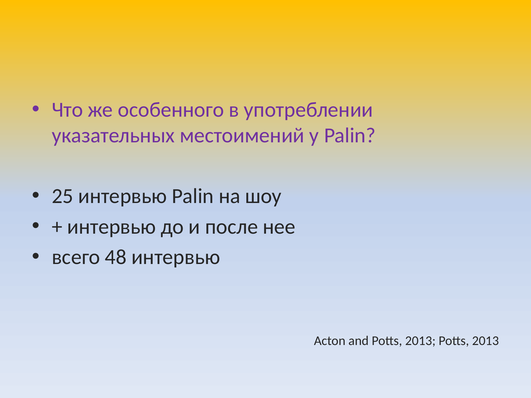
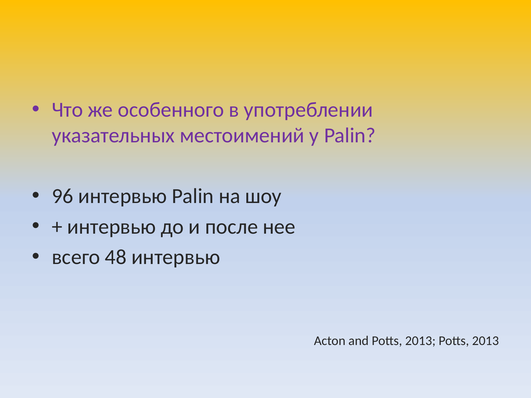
25: 25 -> 96 (63, 196)
